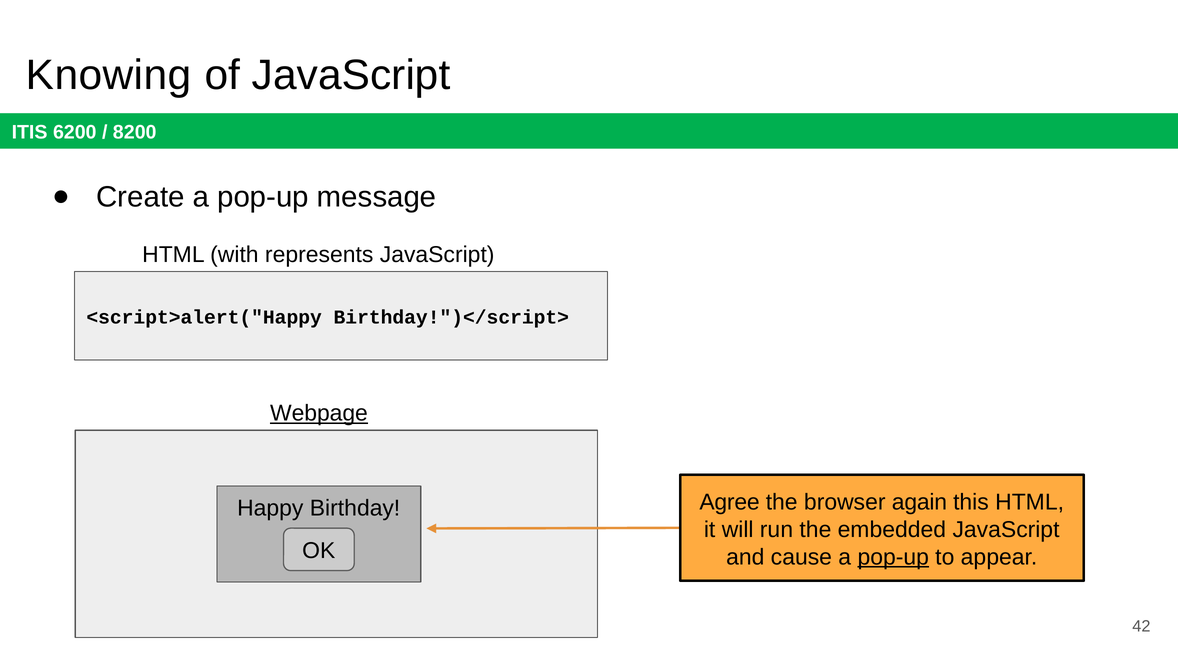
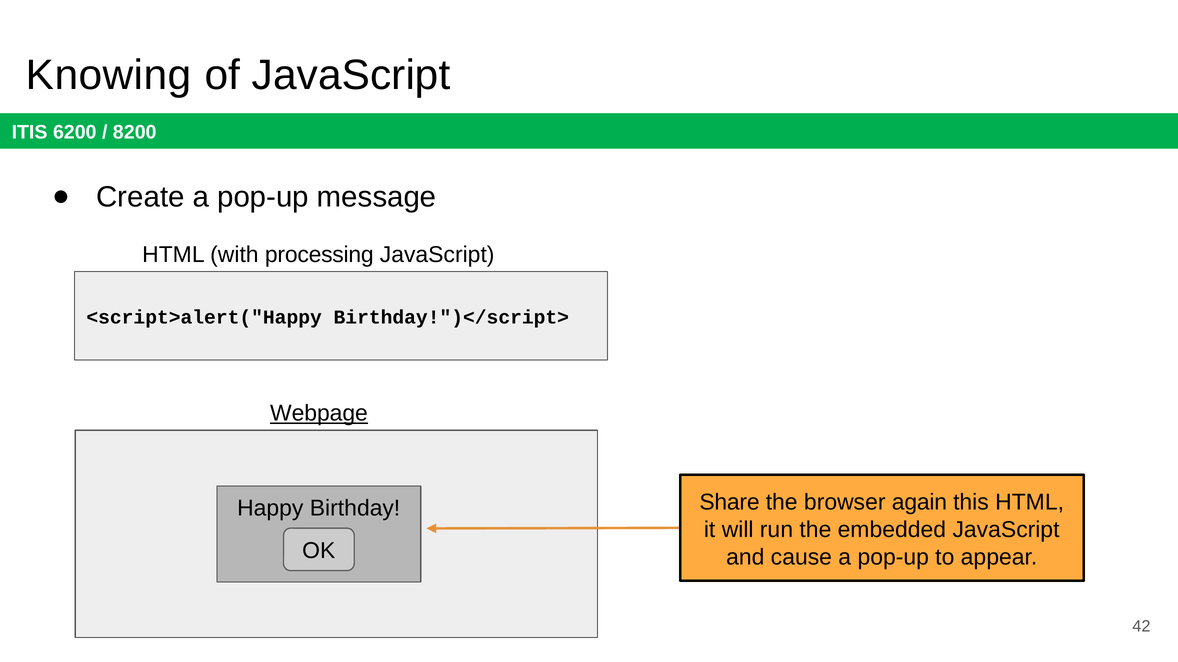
represents: represents -> processing (319, 255)
Agree: Agree -> Share (730, 503)
pop-up underline: present -> none (893, 558)
